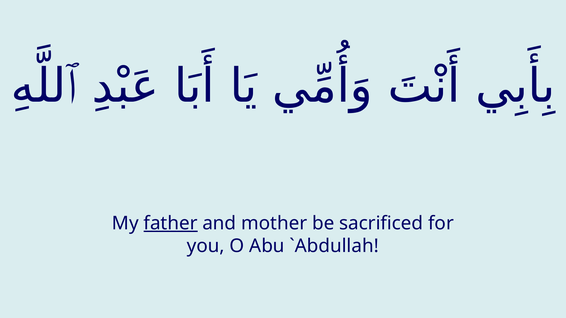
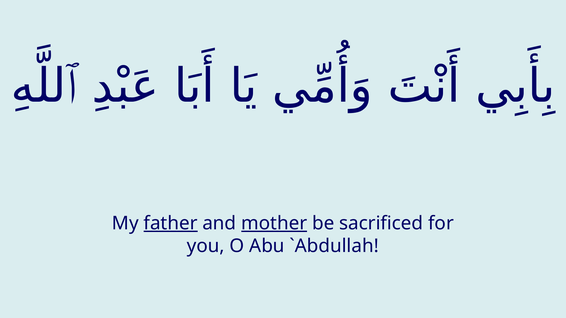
mother underline: none -> present (274, 223)
